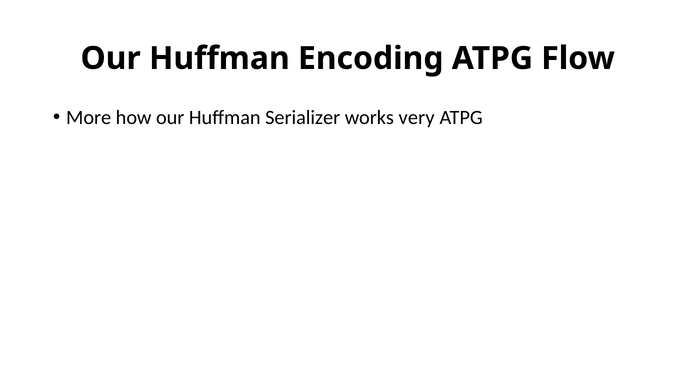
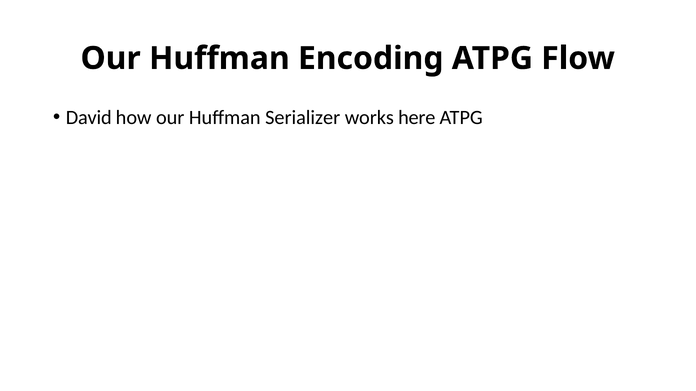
More: More -> David (89, 118)
very: very -> here (417, 118)
